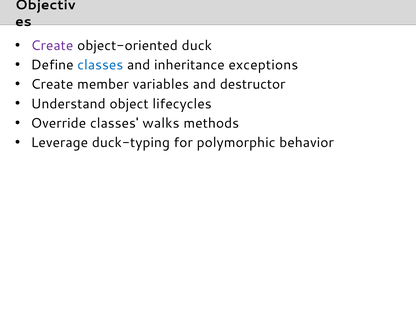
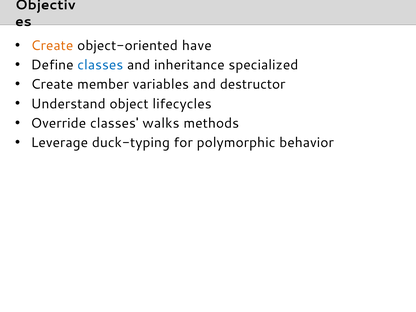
Create colour: purple -> orange (52, 46)
duck: duck -> have (197, 46)
exceptions: exceptions -> specialized (263, 65)
